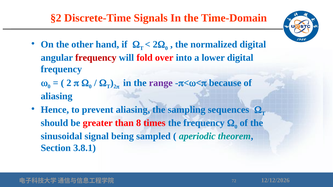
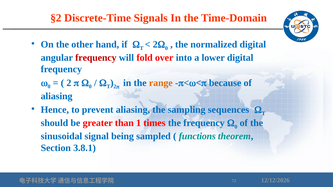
range colour: purple -> orange (161, 83)
8: 8 -> 1 (139, 123)
aperiodic: aperiodic -> functions (197, 136)
